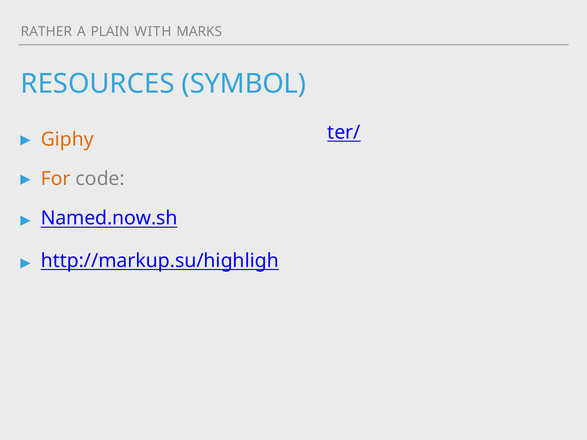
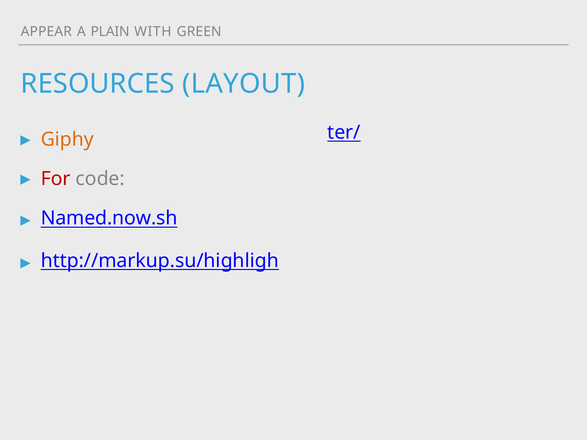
RATHER: RATHER -> APPEAR (46, 32)
MARKS: MARKS -> GREEN (199, 32)
SYMBOL: SYMBOL -> LAYOUT (244, 84)
For colour: orange -> red (56, 179)
